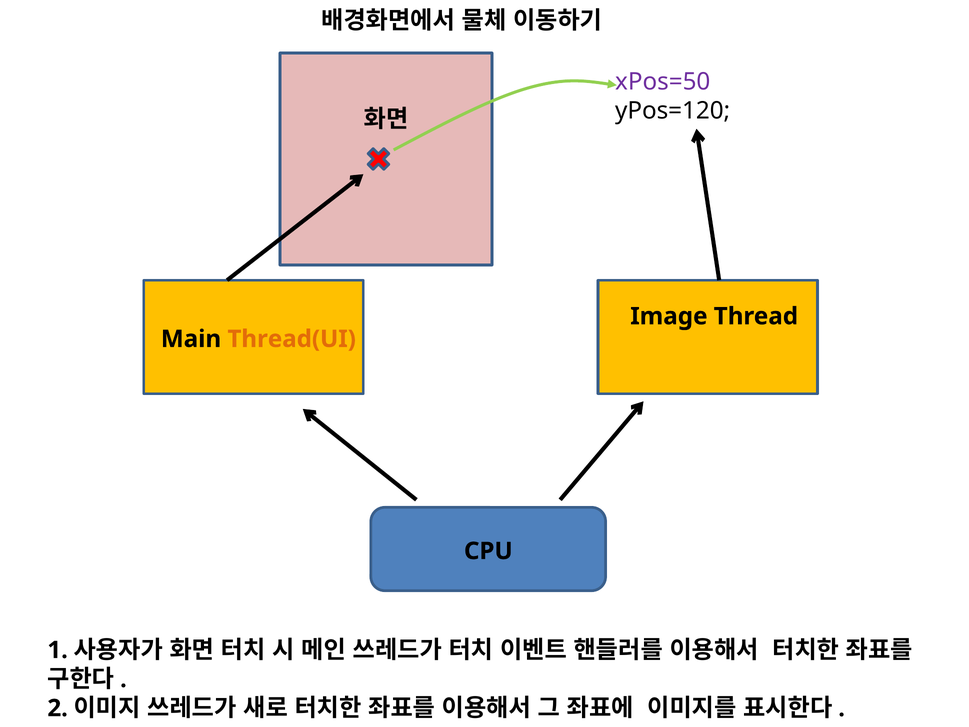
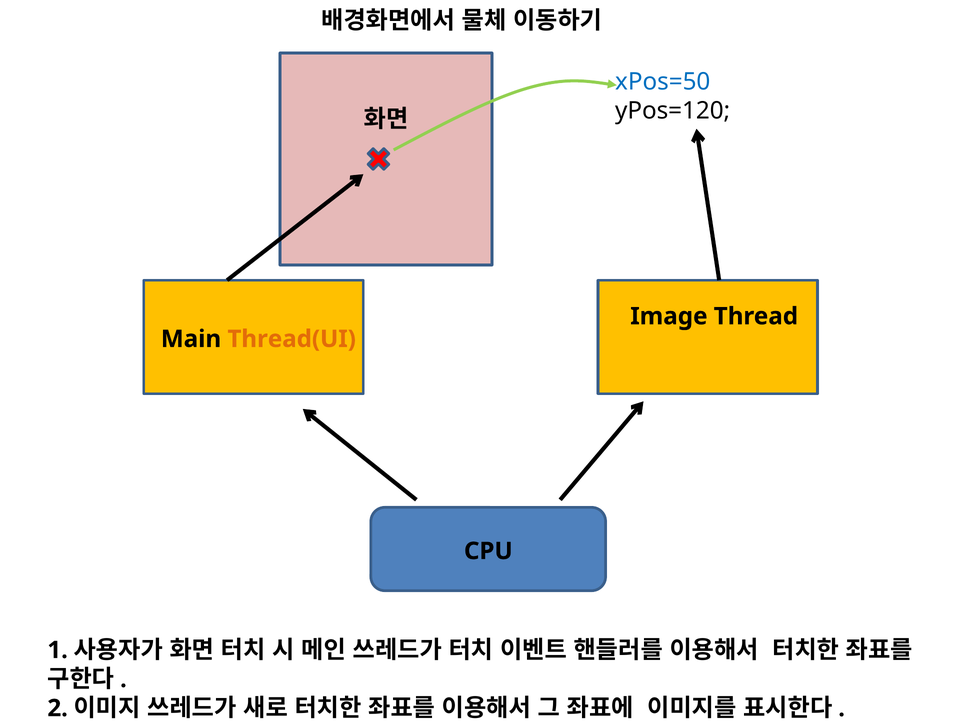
xPos=50 colour: purple -> blue (663, 82)
